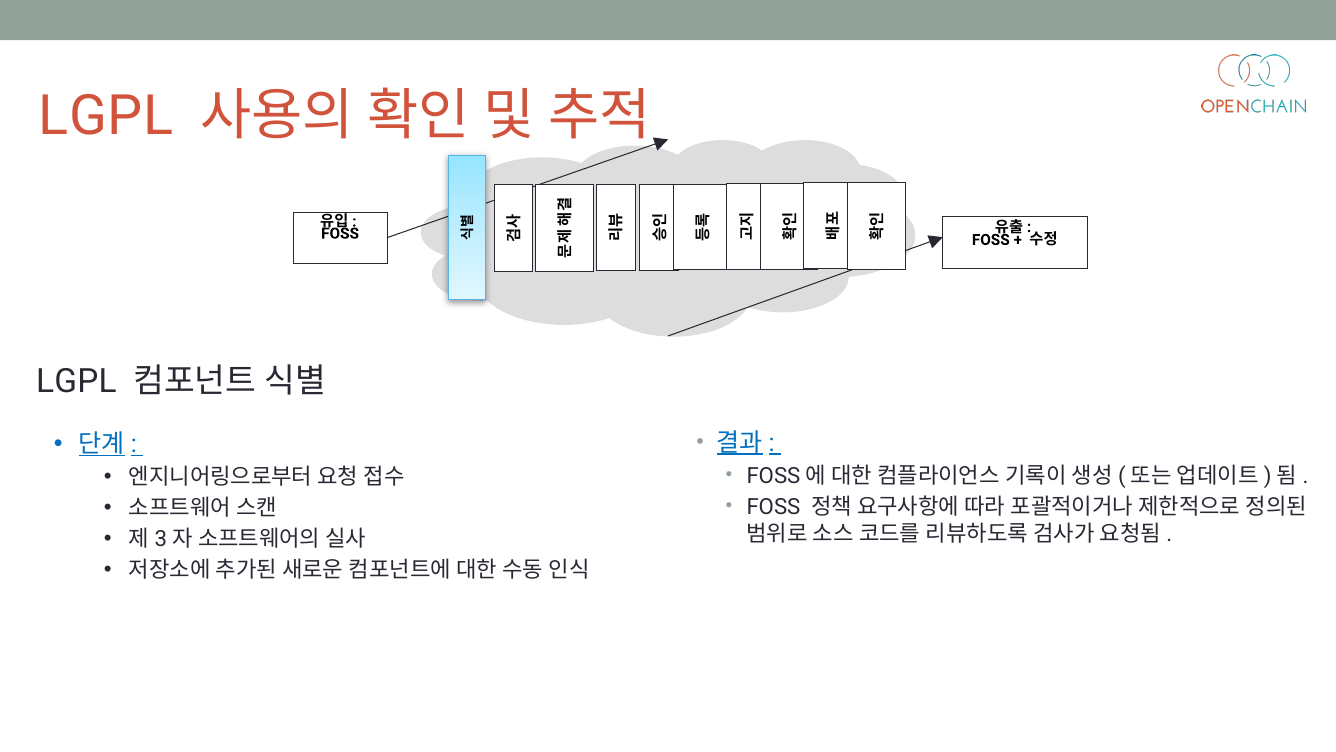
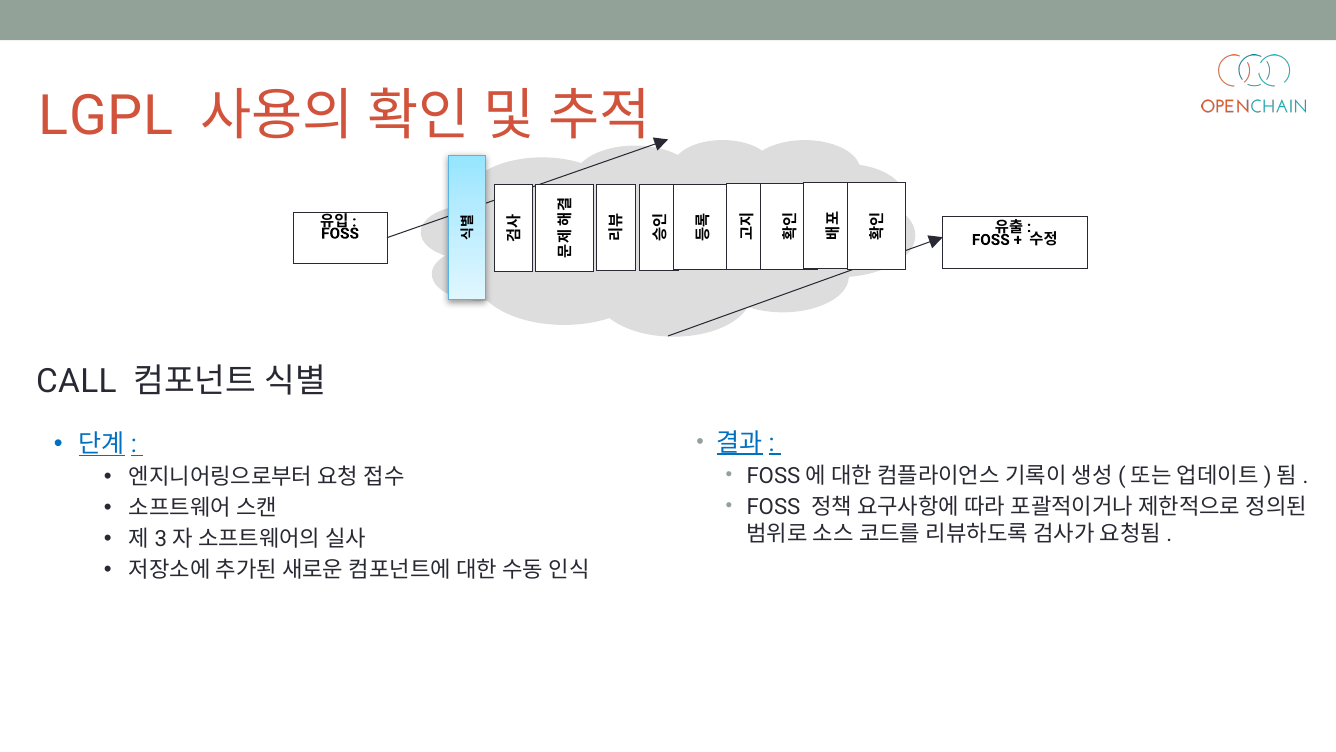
LGPL: LGPL -> CALL (76, 381)
